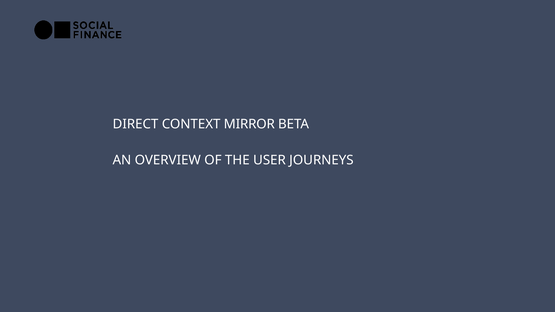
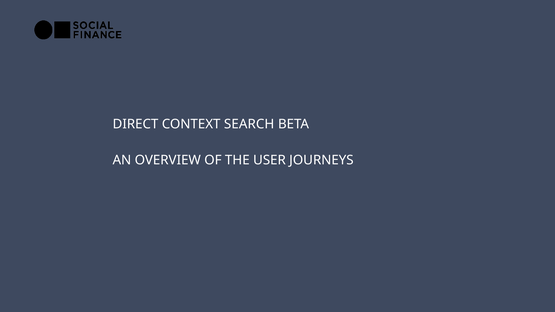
MIRROR: MIRROR -> SEARCH (249, 124)
